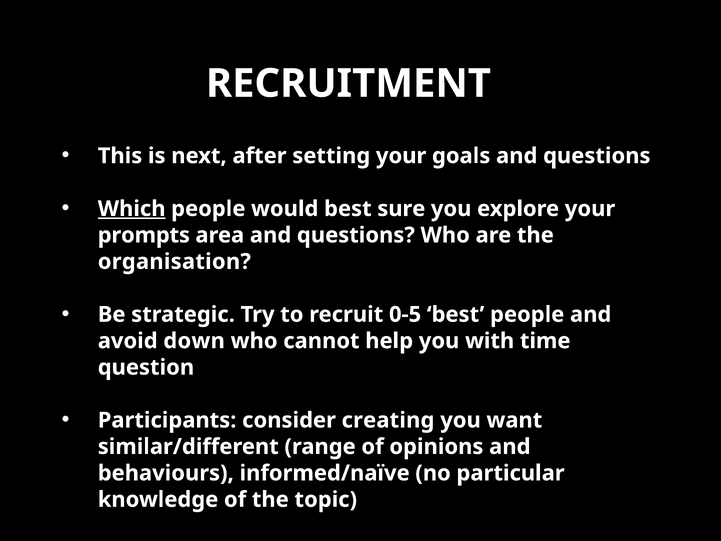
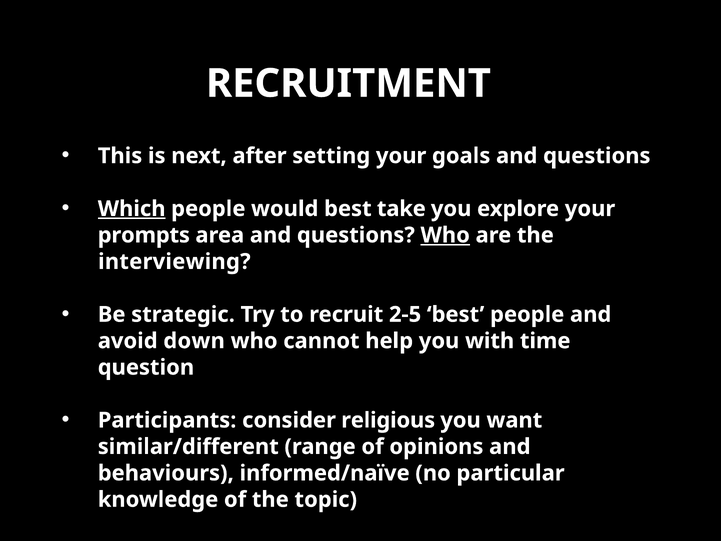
sure: sure -> take (401, 209)
Who underline: none -> present (445, 235)
organisation: organisation -> interviewing (174, 262)
0-5: 0-5 -> 2-5 (405, 314)
creating: creating -> religious (388, 420)
